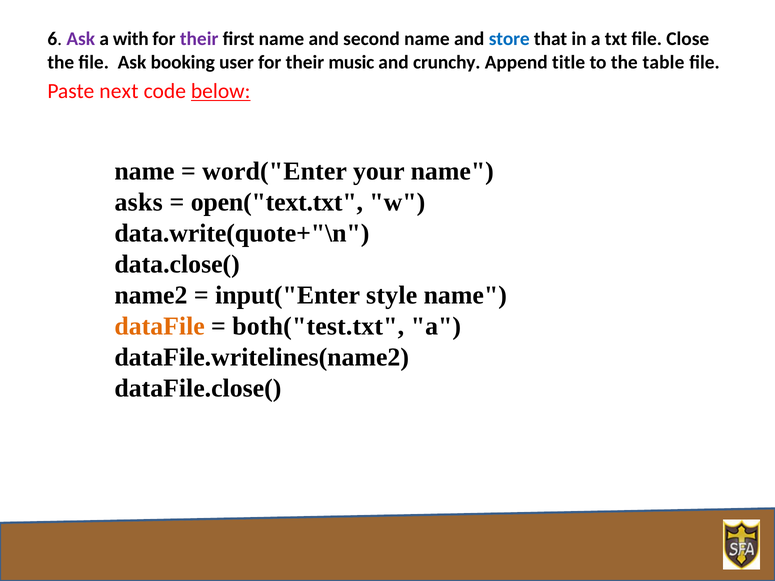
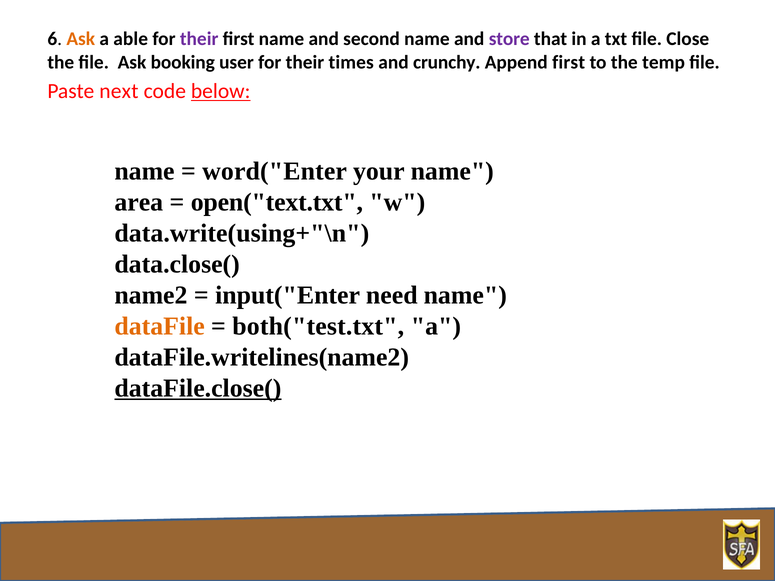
Ask colour: purple -> orange (81, 39)
with: with -> able (131, 39)
store colour: blue -> purple (509, 39)
music: music -> times (351, 62)
Append title: title -> first (569, 62)
table: table -> temp (664, 62)
asks: asks -> area (139, 202)
data.write(quote+"\n: data.write(quote+"\n -> data.write(using+"\n (242, 233)
style: style -> need (392, 295)
dataFile.close( underline: none -> present (198, 388)
